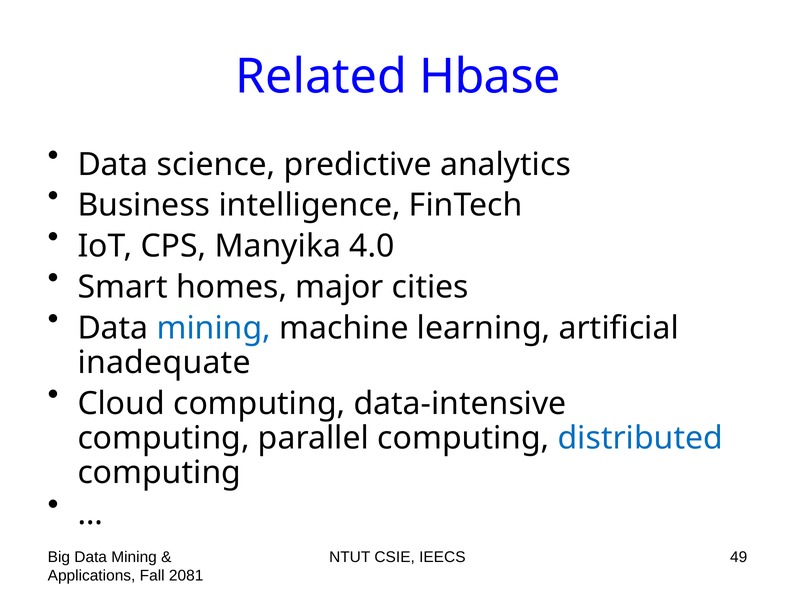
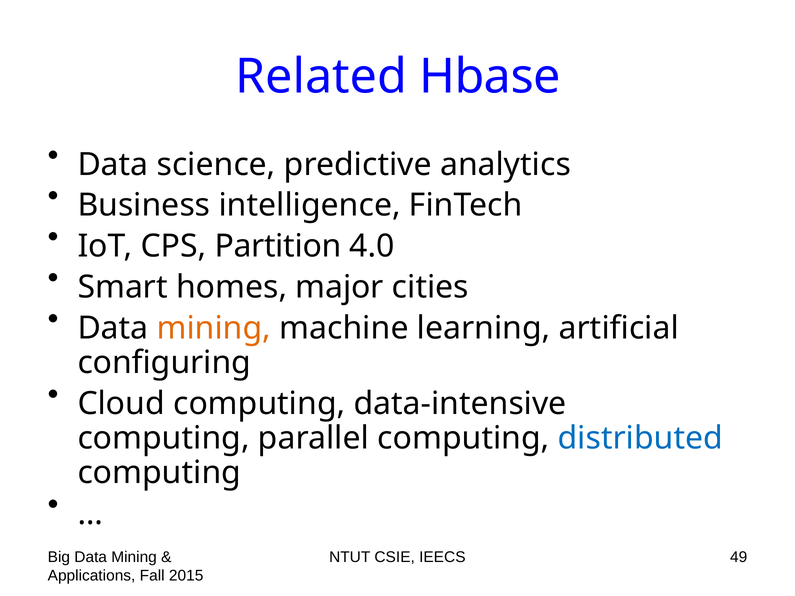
Manyika: Manyika -> Partition (278, 246)
mining colour: blue -> orange (214, 328)
inadequate: inadequate -> configuring (164, 363)
2081: 2081 -> 2015 (186, 576)
